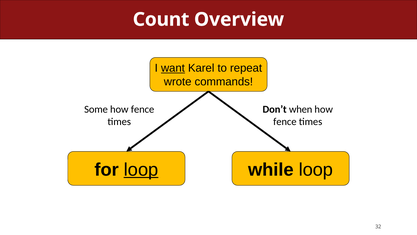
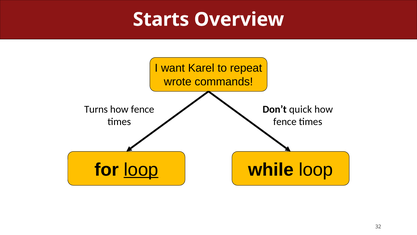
Count: Count -> Starts (161, 19)
want underline: present -> none (173, 68)
Some: Some -> Turns (96, 109)
when: when -> quick (301, 109)
